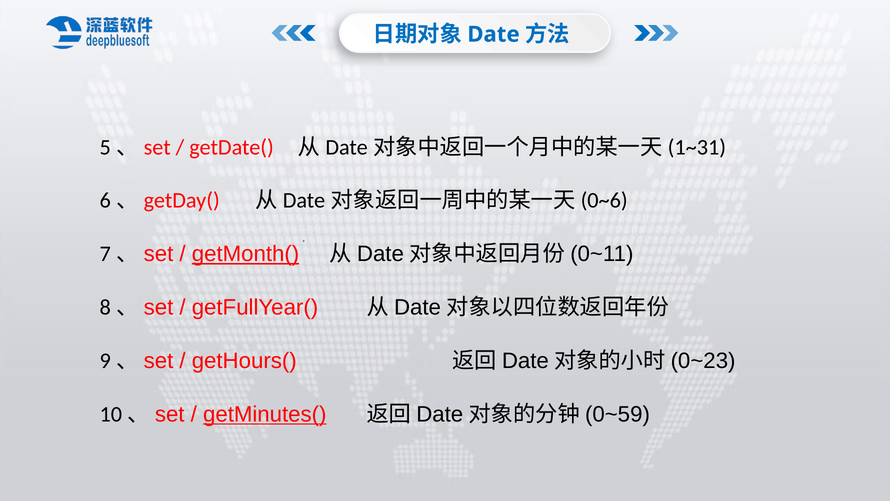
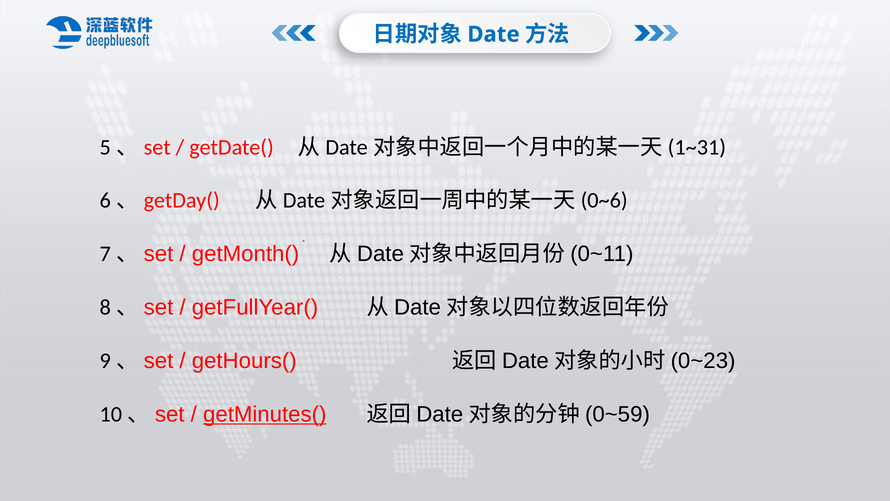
getMonth( underline: present -> none (246, 254)
